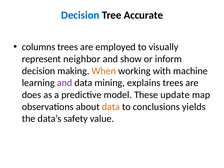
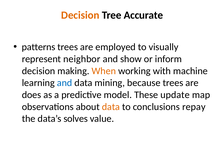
Decision colour: blue -> orange (80, 15)
columns: columns -> patterns (39, 47)
and colour: purple -> blue (65, 83)
explains: explains -> because (144, 83)
yields: yields -> repay (194, 107)
safety: safety -> solves (76, 119)
